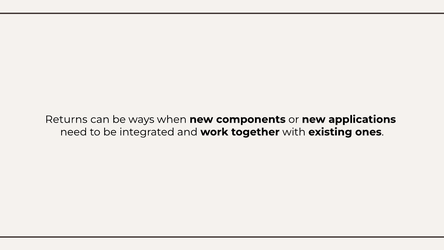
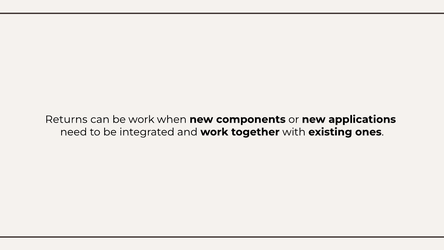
be ways: ways -> work (141, 119)
